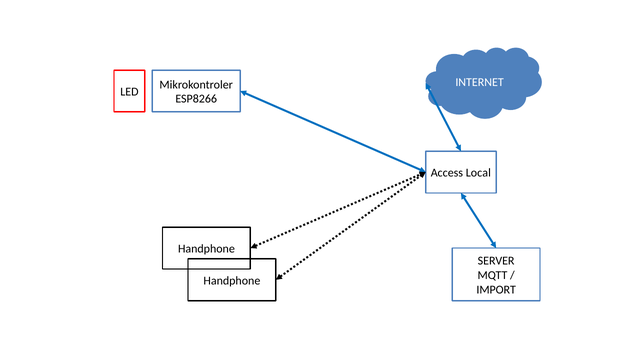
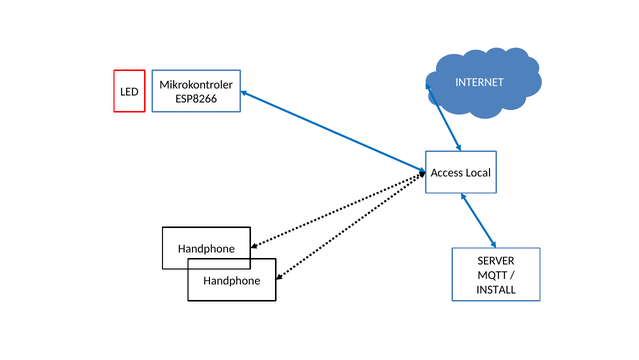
IMPORT: IMPORT -> INSTALL (496, 289)
